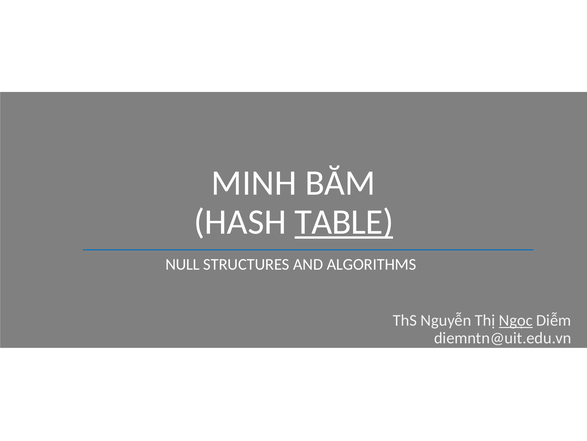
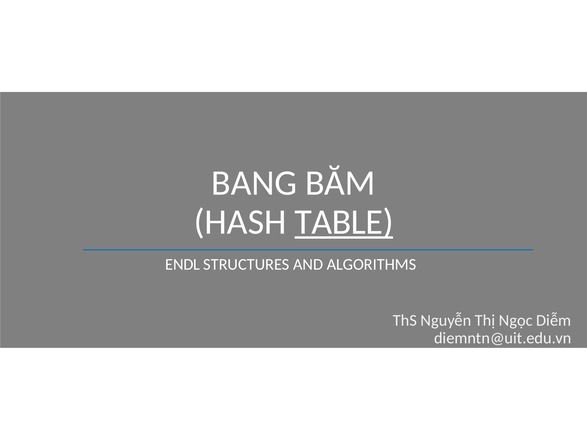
MINH: MINH -> BANG (254, 183)
NULL: NULL -> ENDL (183, 264)
Ngọc underline: present -> none (516, 320)
